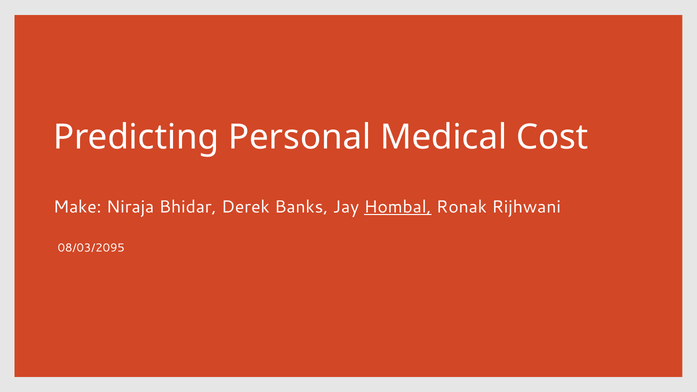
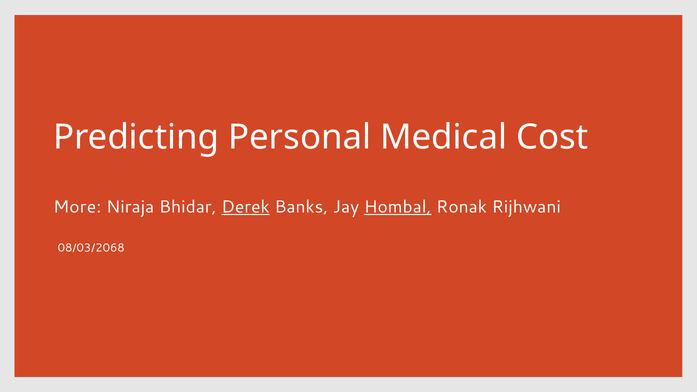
Make: Make -> More (77, 207)
Derek underline: none -> present (245, 207)
08/03/2095: 08/03/2095 -> 08/03/2068 (91, 248)
